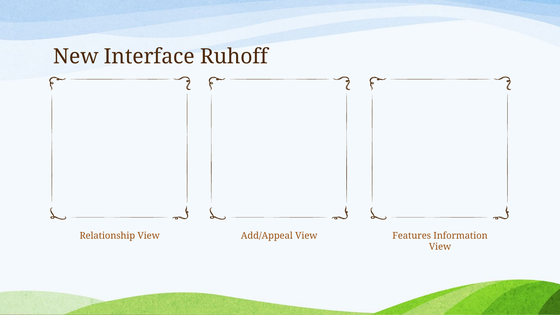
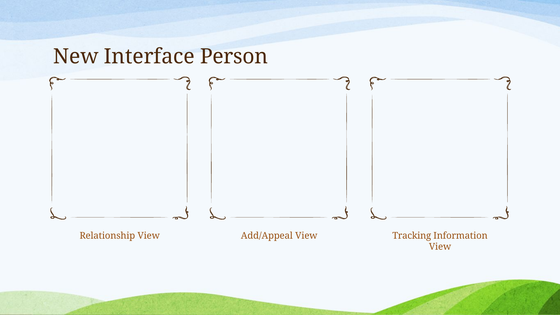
Ruhoff: Ruhoff -> Person (234, 56)
Features: Features -> Tracking (412, 236)
